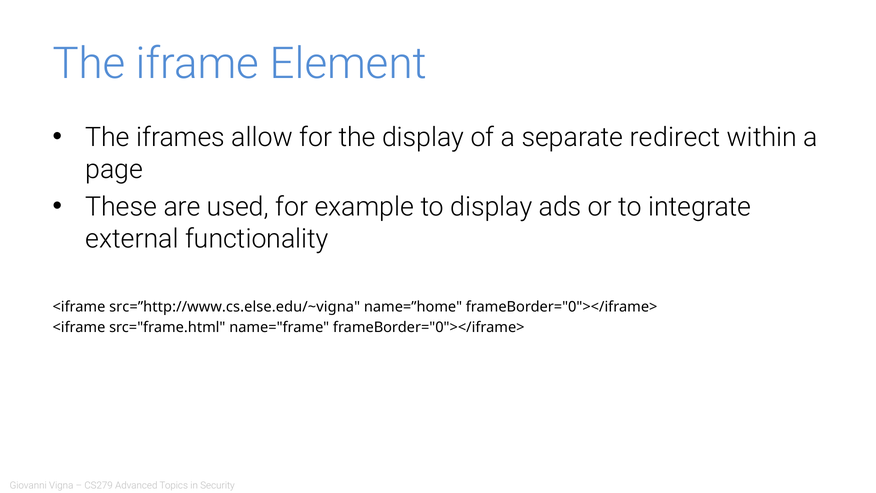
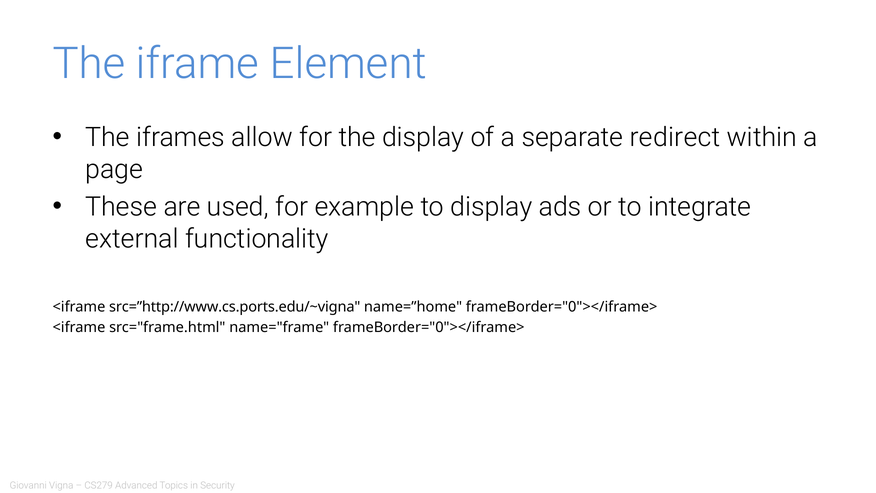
src=”http://www.cs.else.edu/~vigna: src=”http://www.cs.else.edu/~vigna -> src=”http://www.cs.ports.edu/~vigna (235, 307)
